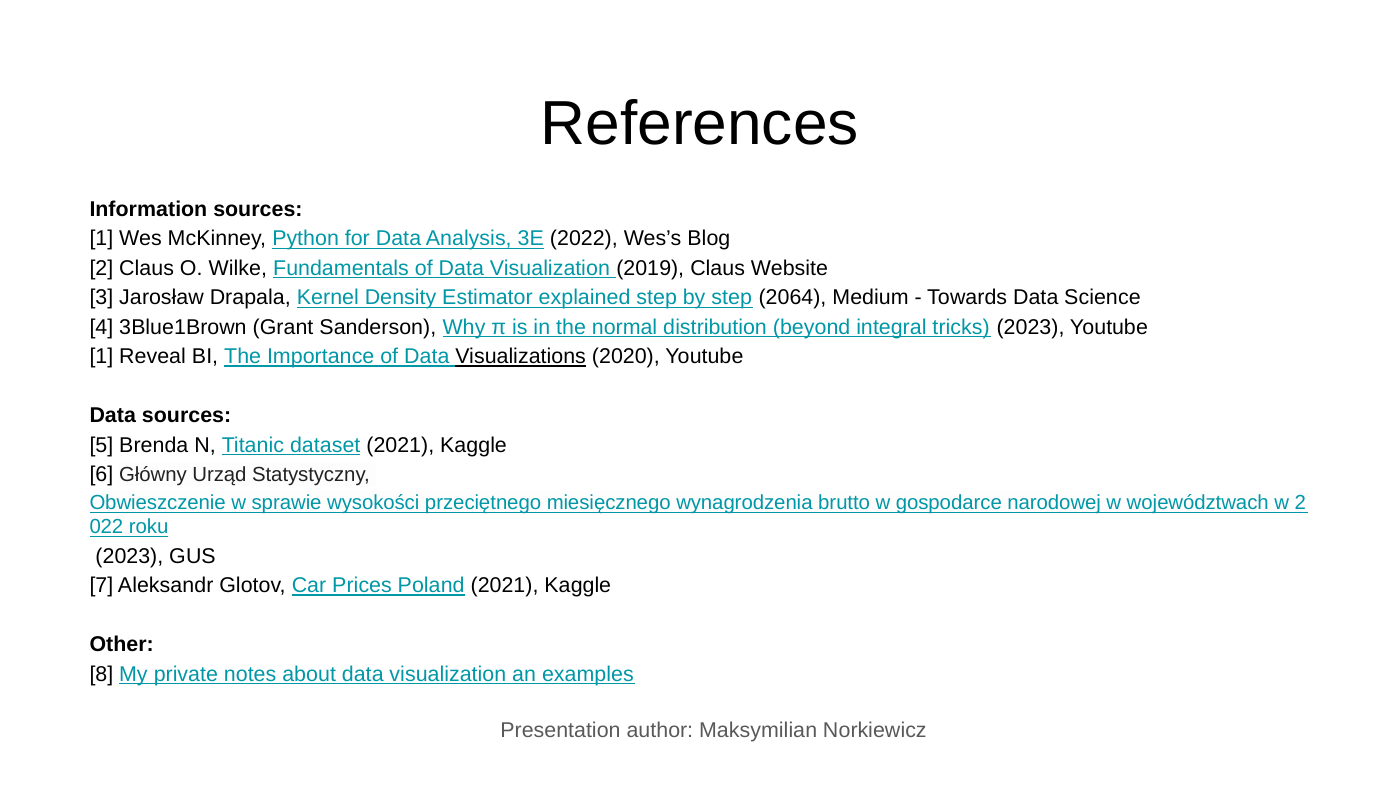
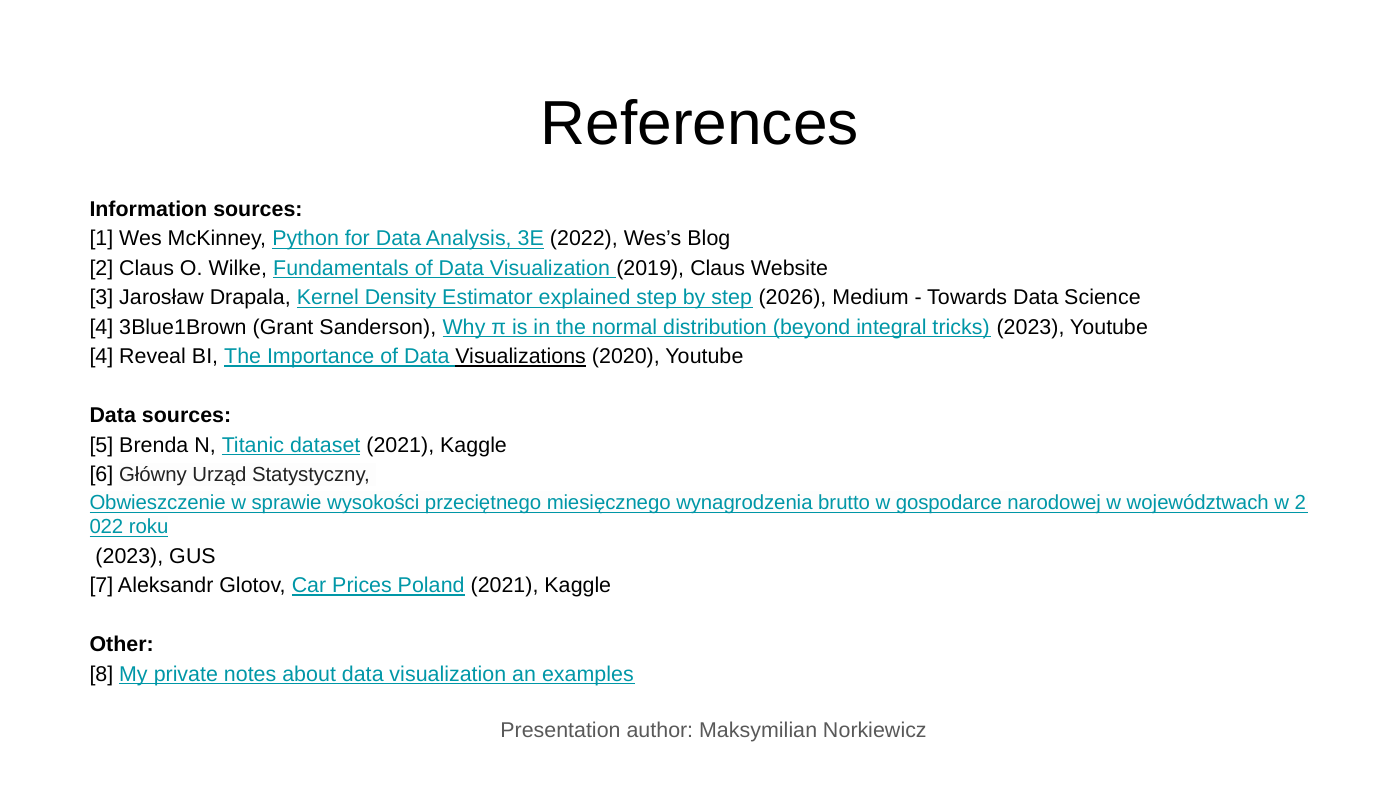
2064: 2064 -> 2026 (792, 298)
1: 1 -> 4 (101, 357)
